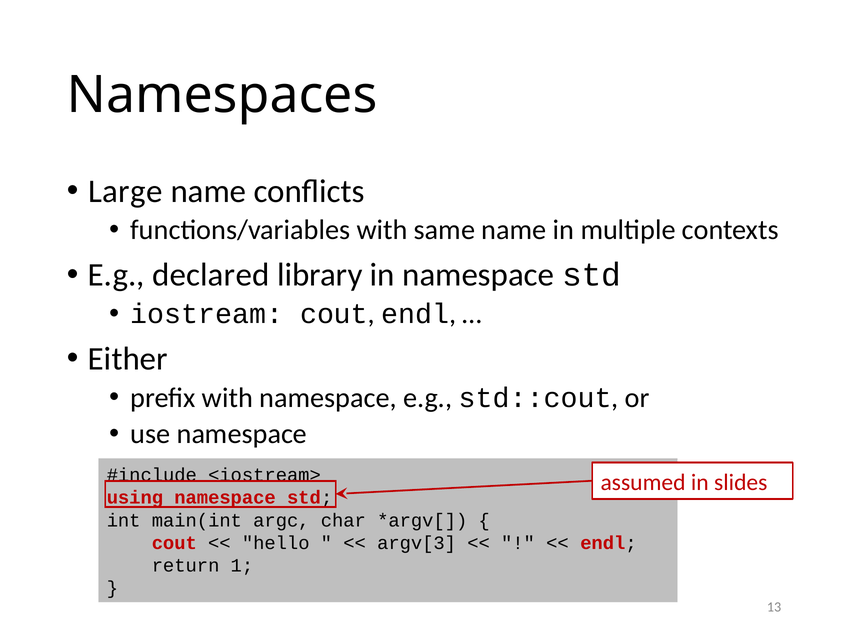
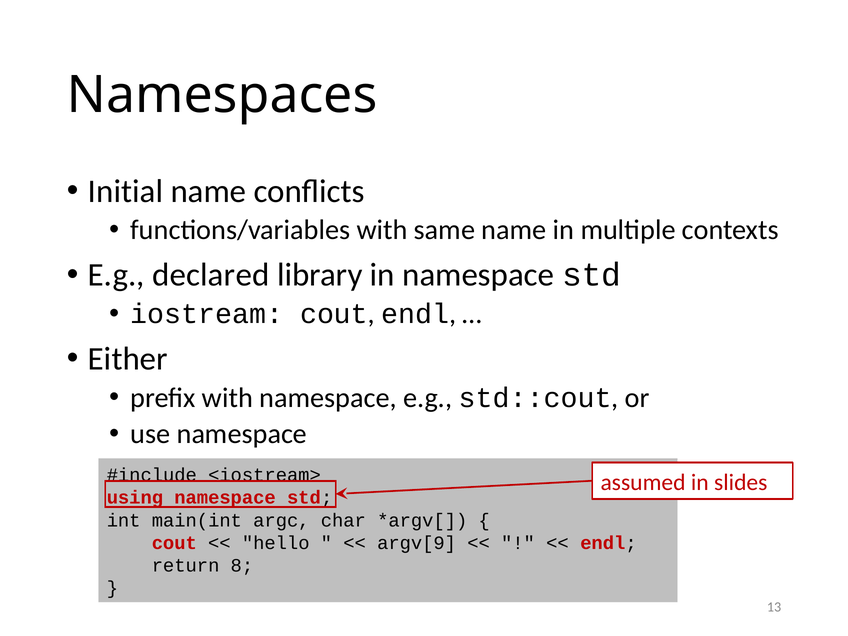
Large: Large -> Initial (126, 191)
argv[3: argv[3 -> argv[9 (417, 543)
1: 1 -> 8 (242, 566)
